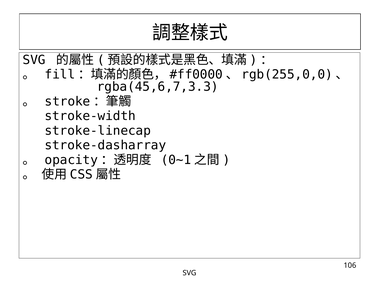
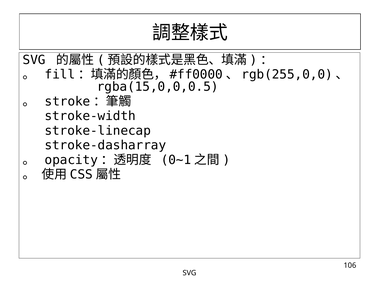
rgba(45,6,7,3.3: rgba(45,6,7,3.3 -> rgba(15,0,0,0.5 (158, 87)
